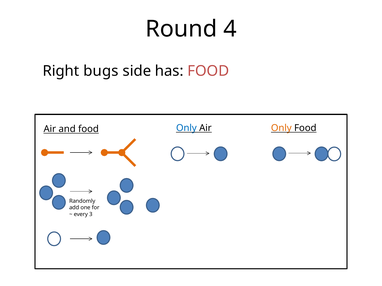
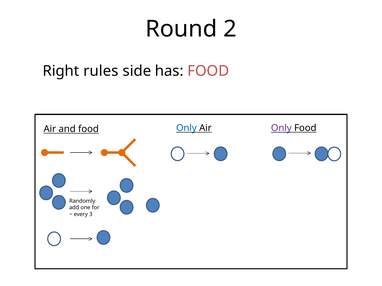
4: 4 -> 2 (230, 29)
bugs: bugs -> rules (101, 71)
Only colour: orange -> purple (281, 128)
